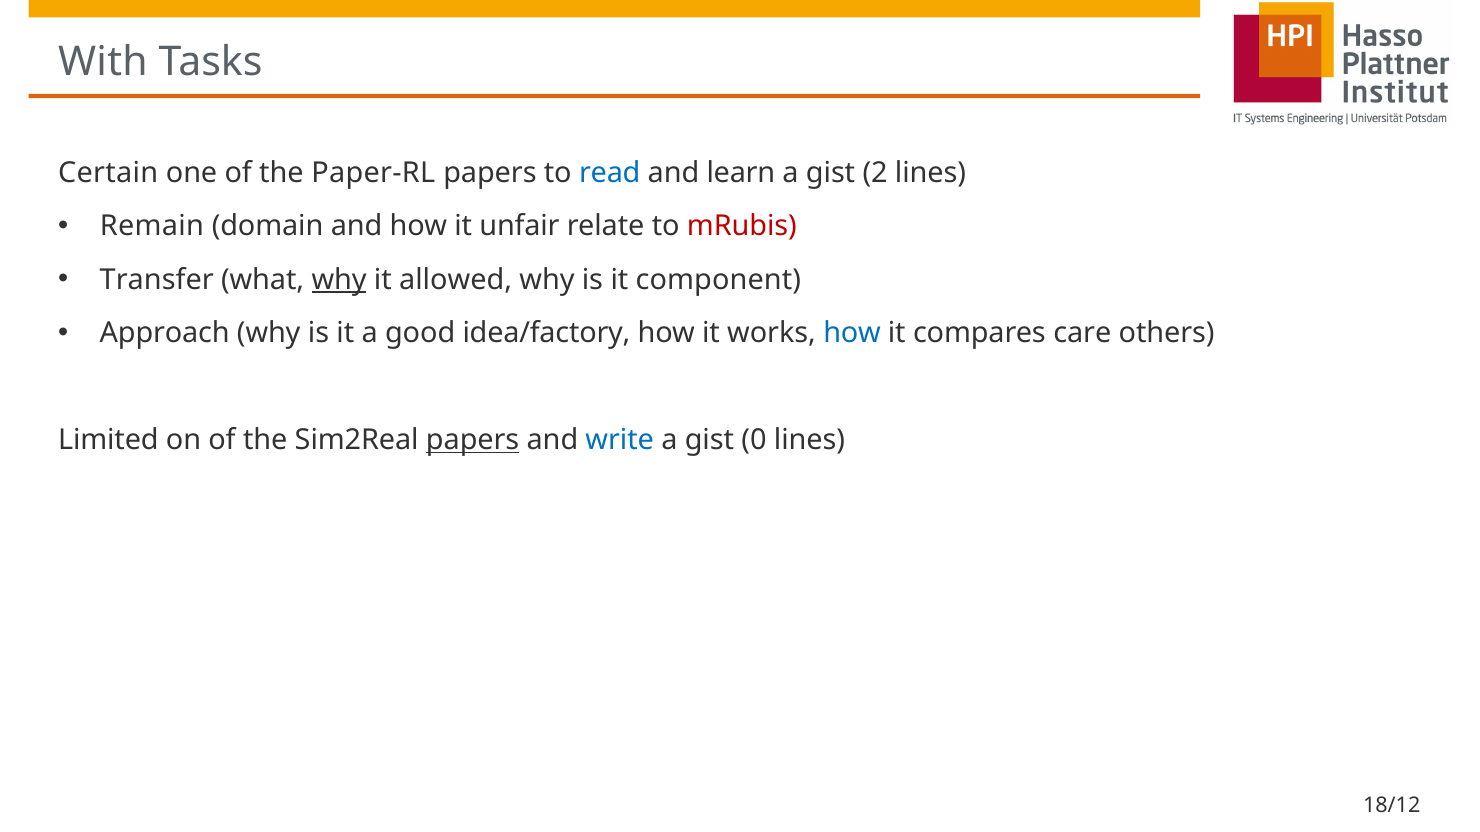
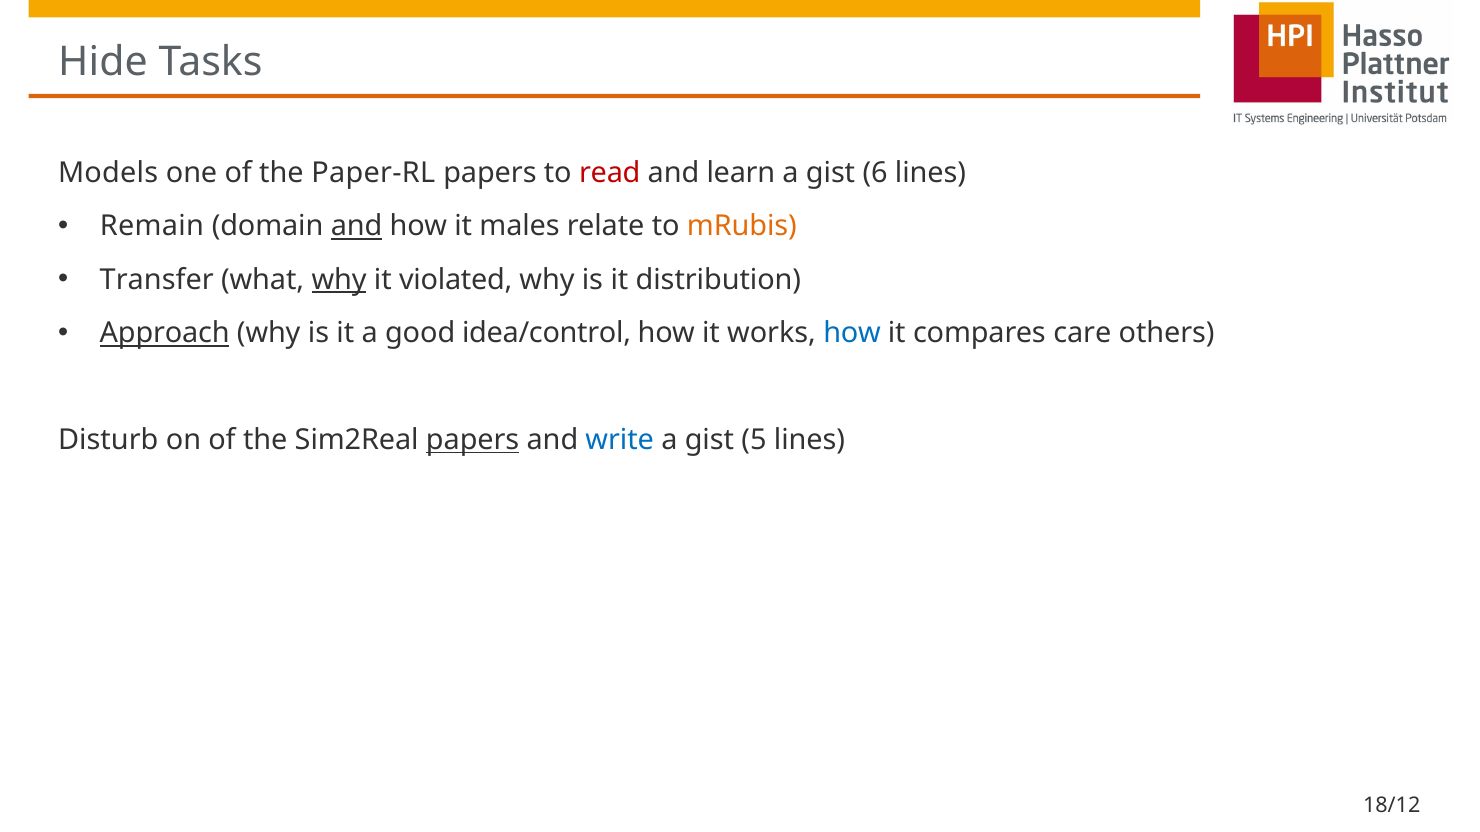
With: With -> Hide (103, 63)
Certain: Certain -> Models (108, 173)
read colour: blue -> red (610, 173)
2: 2 -> 6 (875, 173)
and underline: none -> present (357, 227)
unfair: unfair -> males (520, 227)
mRubis colour: red -> orange (742, 227)
allowed: allowed -> violated (456, 280)
component: component -> distribution (718, 280)
Approach underline: none -> present (165, 333)
idea/factory: idea/factory -> idea/control (547, 333)
Limited: Limited -> Disturb (108, 440)
0: 0 -> 5 (754, 440)
